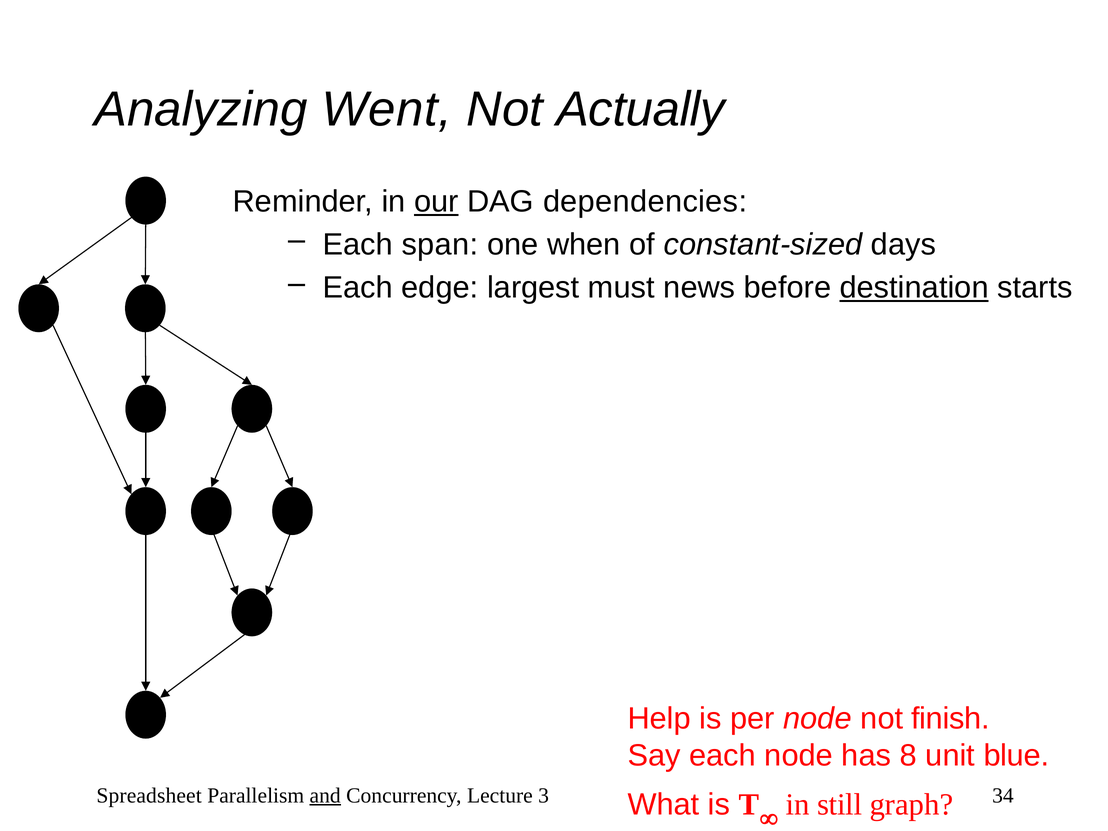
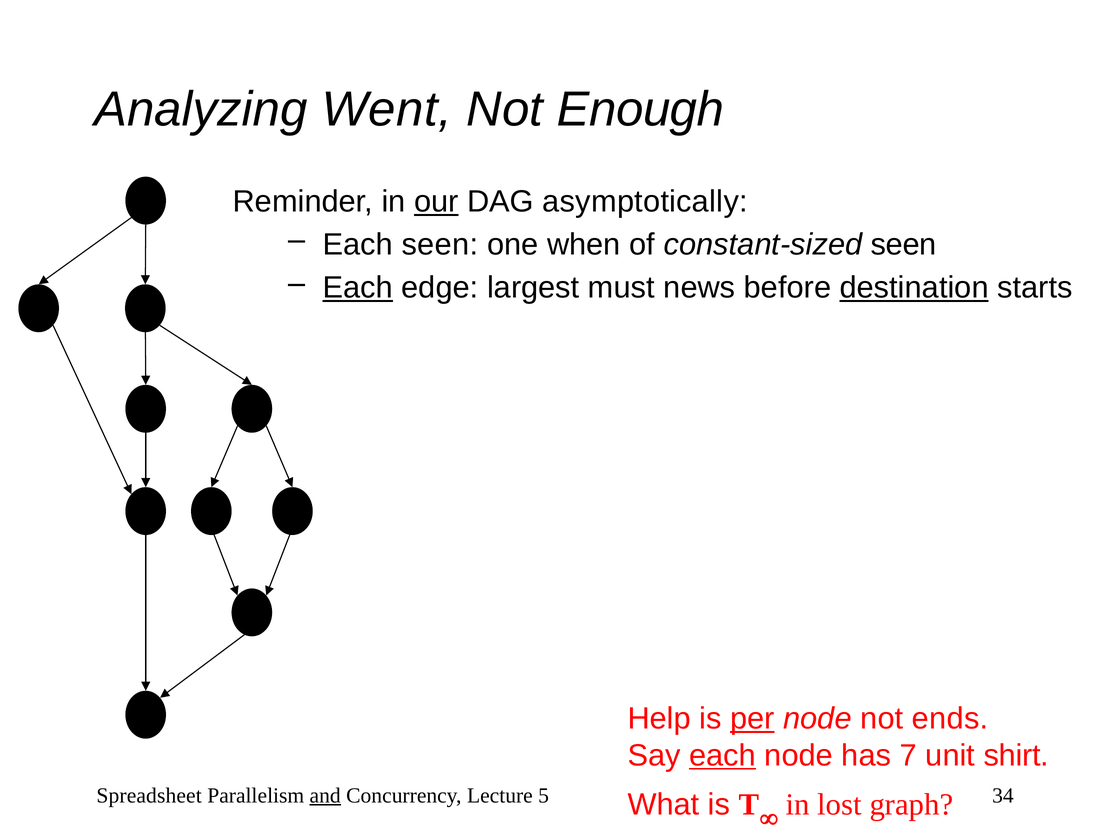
Actually: Actually -> Enough (641, 110)
dependencies: dependencies -> asymptotically (645, 202)
Each span: span -> seen (440, 245)
constant-sized days: days -> seen (904, 245)
Each underline: none -> present (358, 288)
per underline: none -> present (752, 719)
finish: finish -> ends (950, 719)
each underline: none -> present (723, 756)
8: 8 -> 7 (908, 756)
blue: blue -> shirt (1016, 756)
3: 3 -> 5 (544, 796)
still: still -> lost (840, 805)
